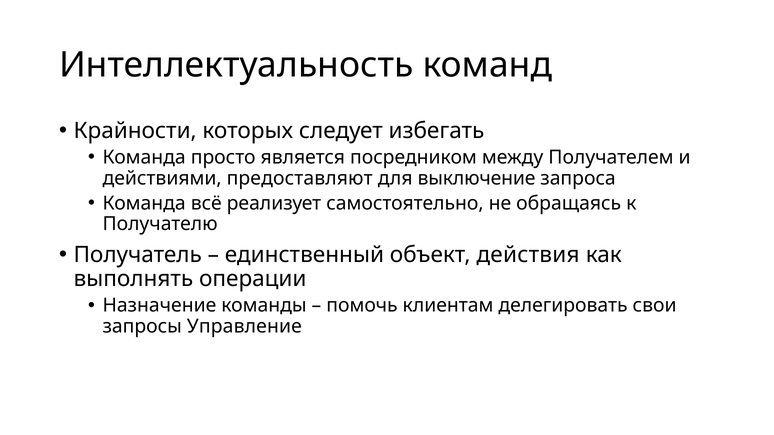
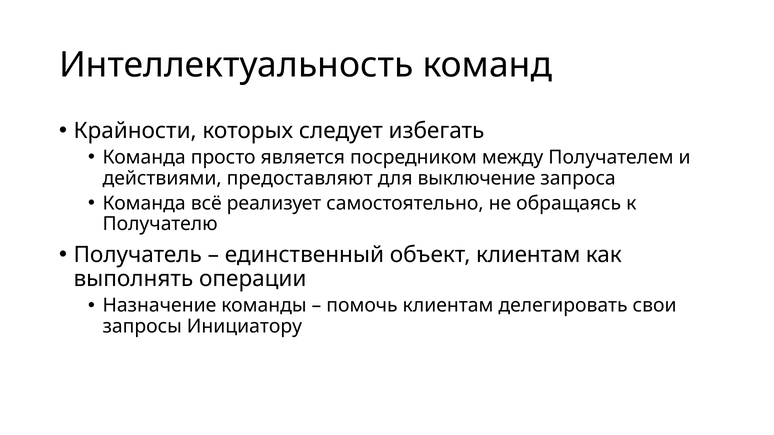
объект действия: действия -> клиентам (528, 255)
Управление: Управление -> Инициатору (244, 327)
